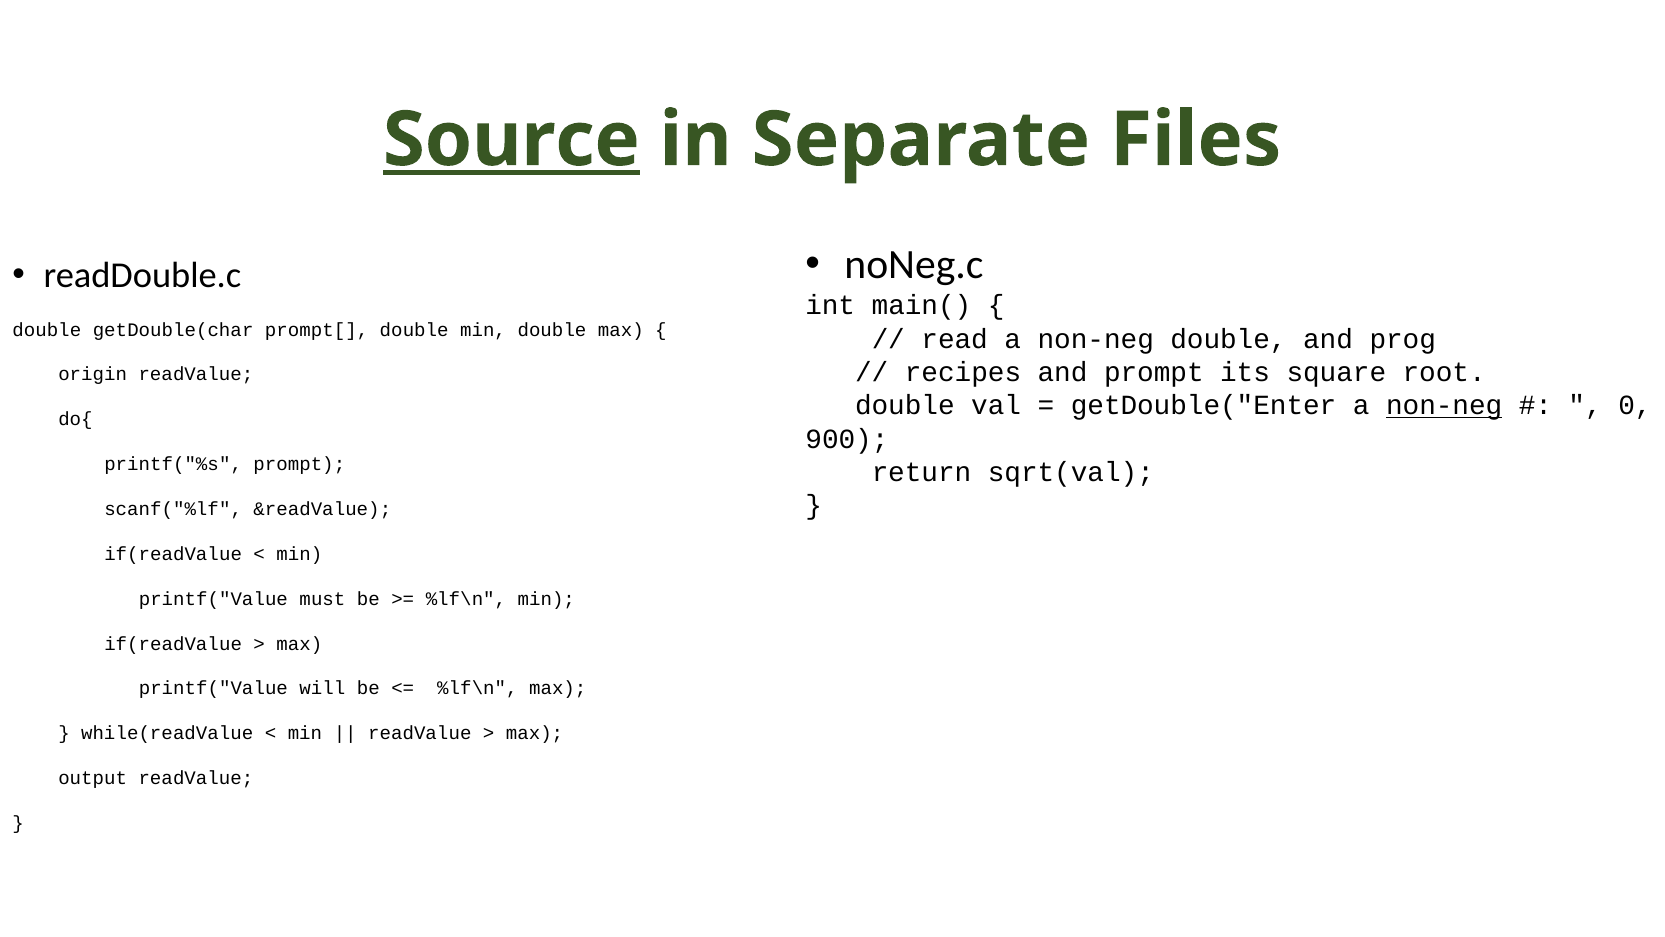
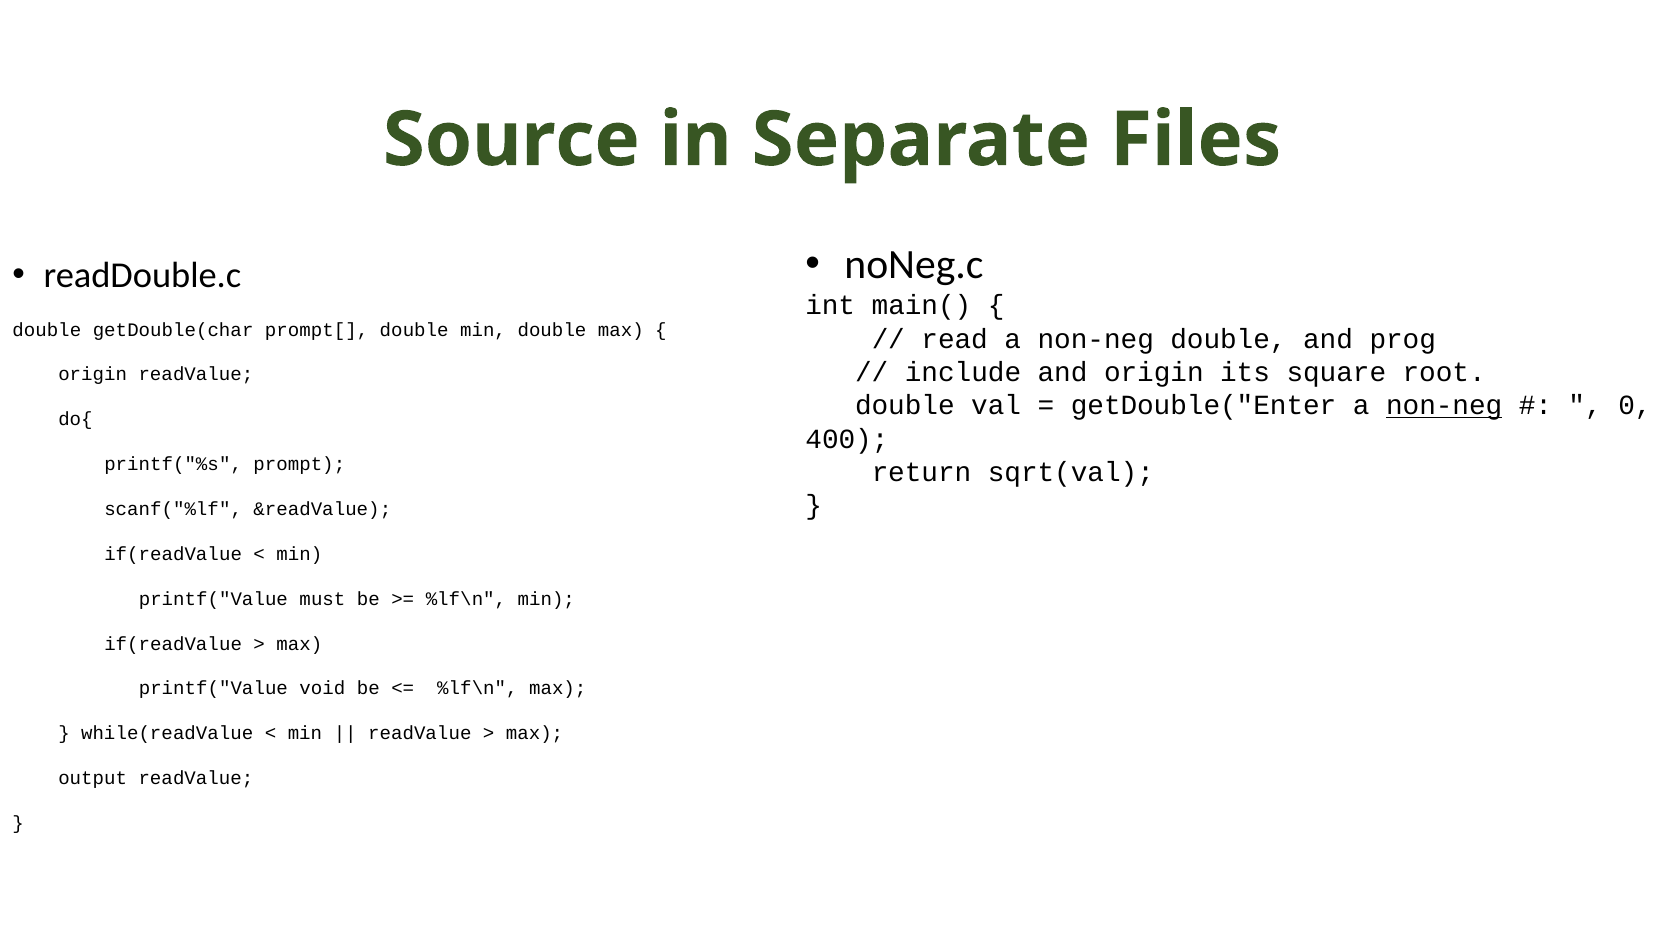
Source underline: present -> none (511, 140)
recipes: recipes -> include (963, 372)
and prompt: prompt -> origin (1154, 372)
900: 900 -> 400 (847, 439)
will: will -> void (322, 688)
